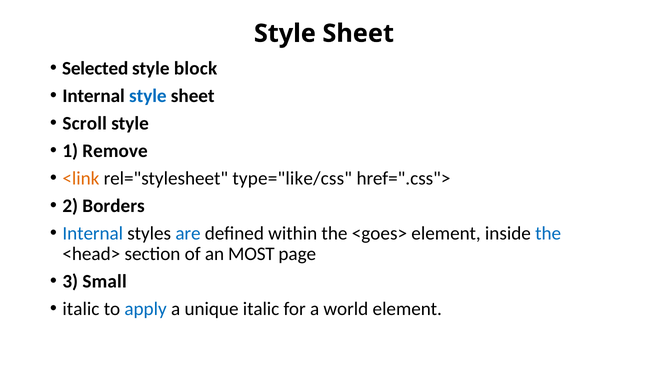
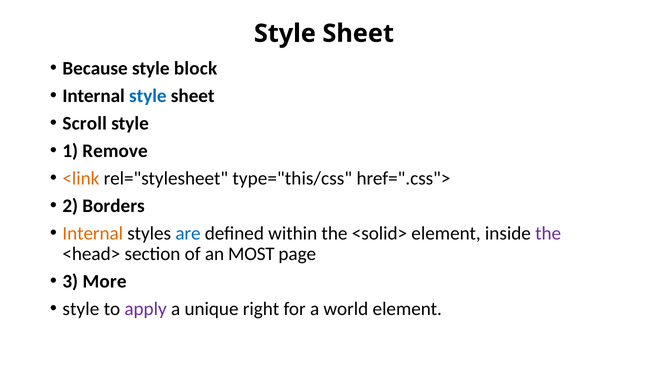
Selected: Selected -> Because (95, 68)
type="like/css: type="like/css -> type="this/css (292, 179)
Internal colour: blue -> orange (93, 234)
<goes>: <goes> -> <solid> (379, 234)
the colour: blue -> purple (548, 234)
Small: Small -> More (105, 282)
italic: italic -> style (81, 309)
apply colour: blue -> purple (146, 309)
unique italic: italic -> right (261, 309)
